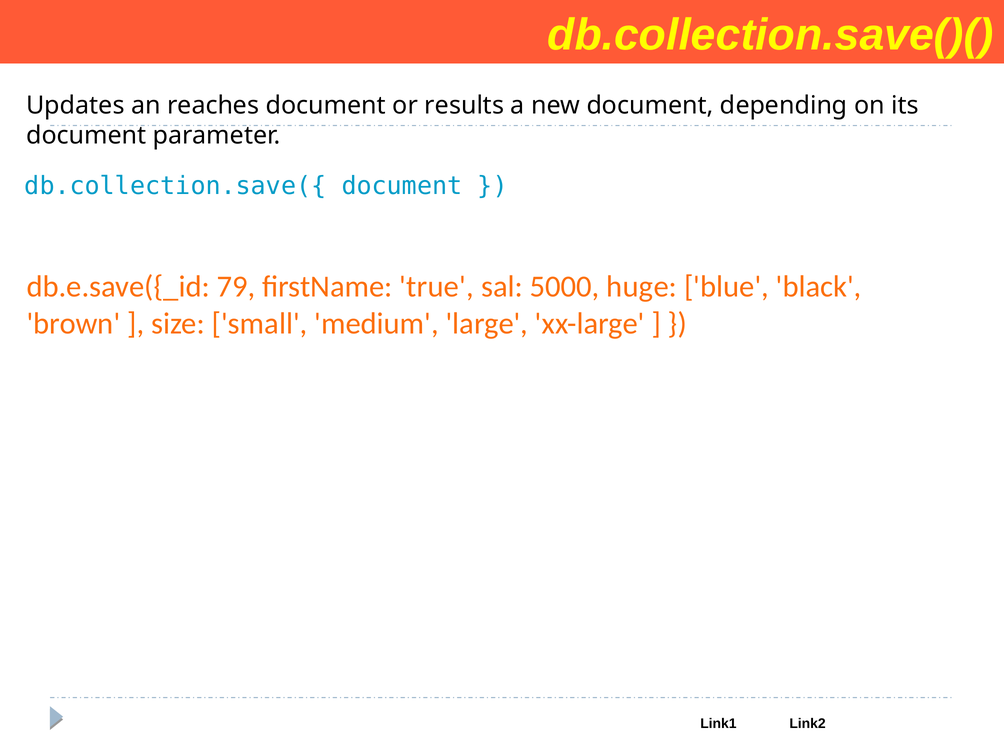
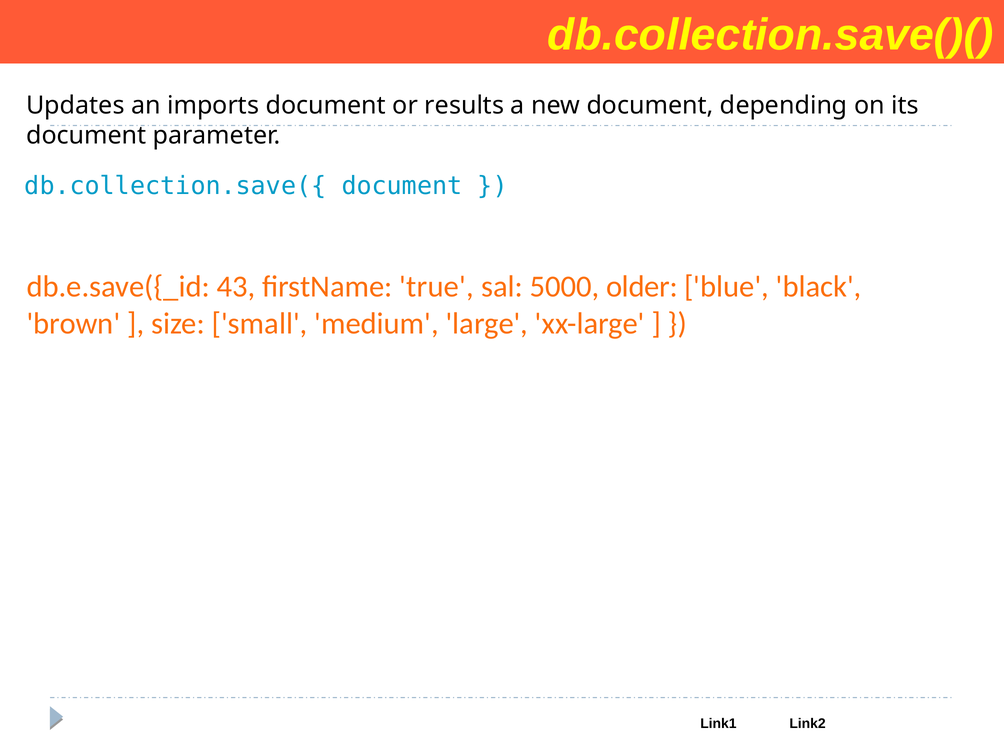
reaches: reaches -> imports (213, 105)
79: 79 -> 43 (236, 287)
huge: huge -> older (642, 287)
